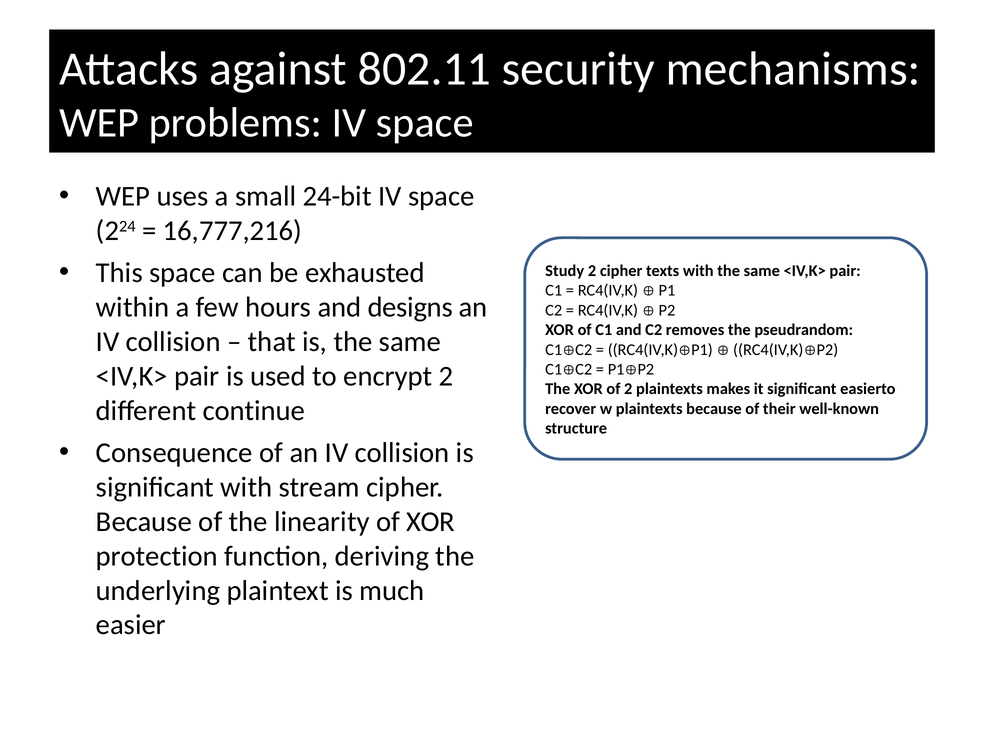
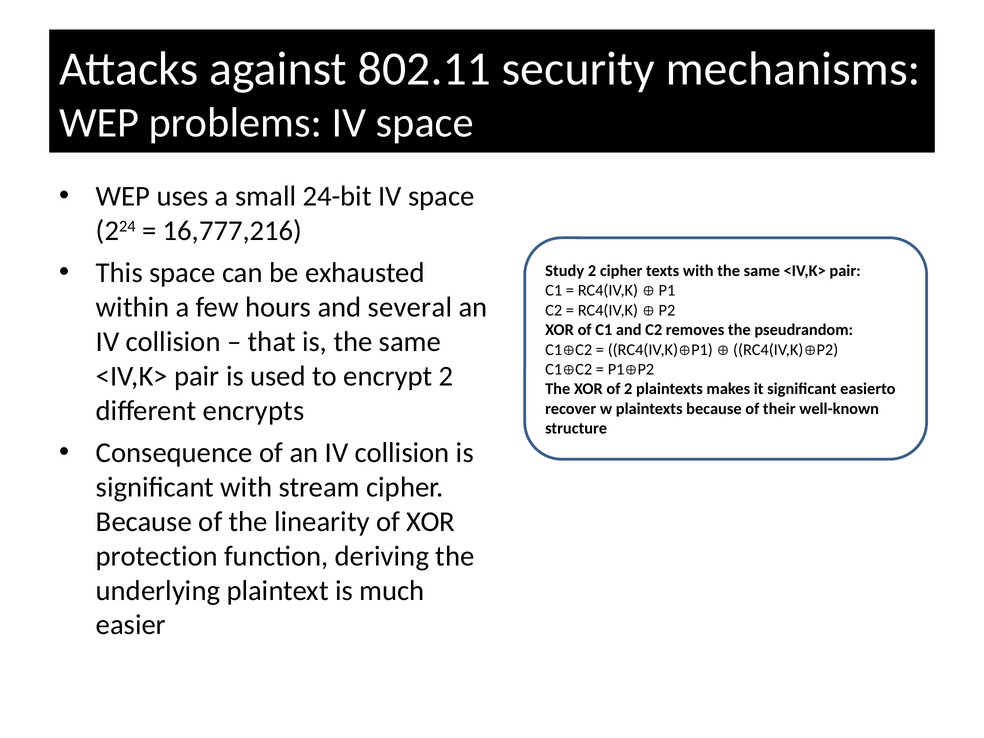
designs: designs -> several (410, 307)
continue: continue -> encrypts (254, 411)
